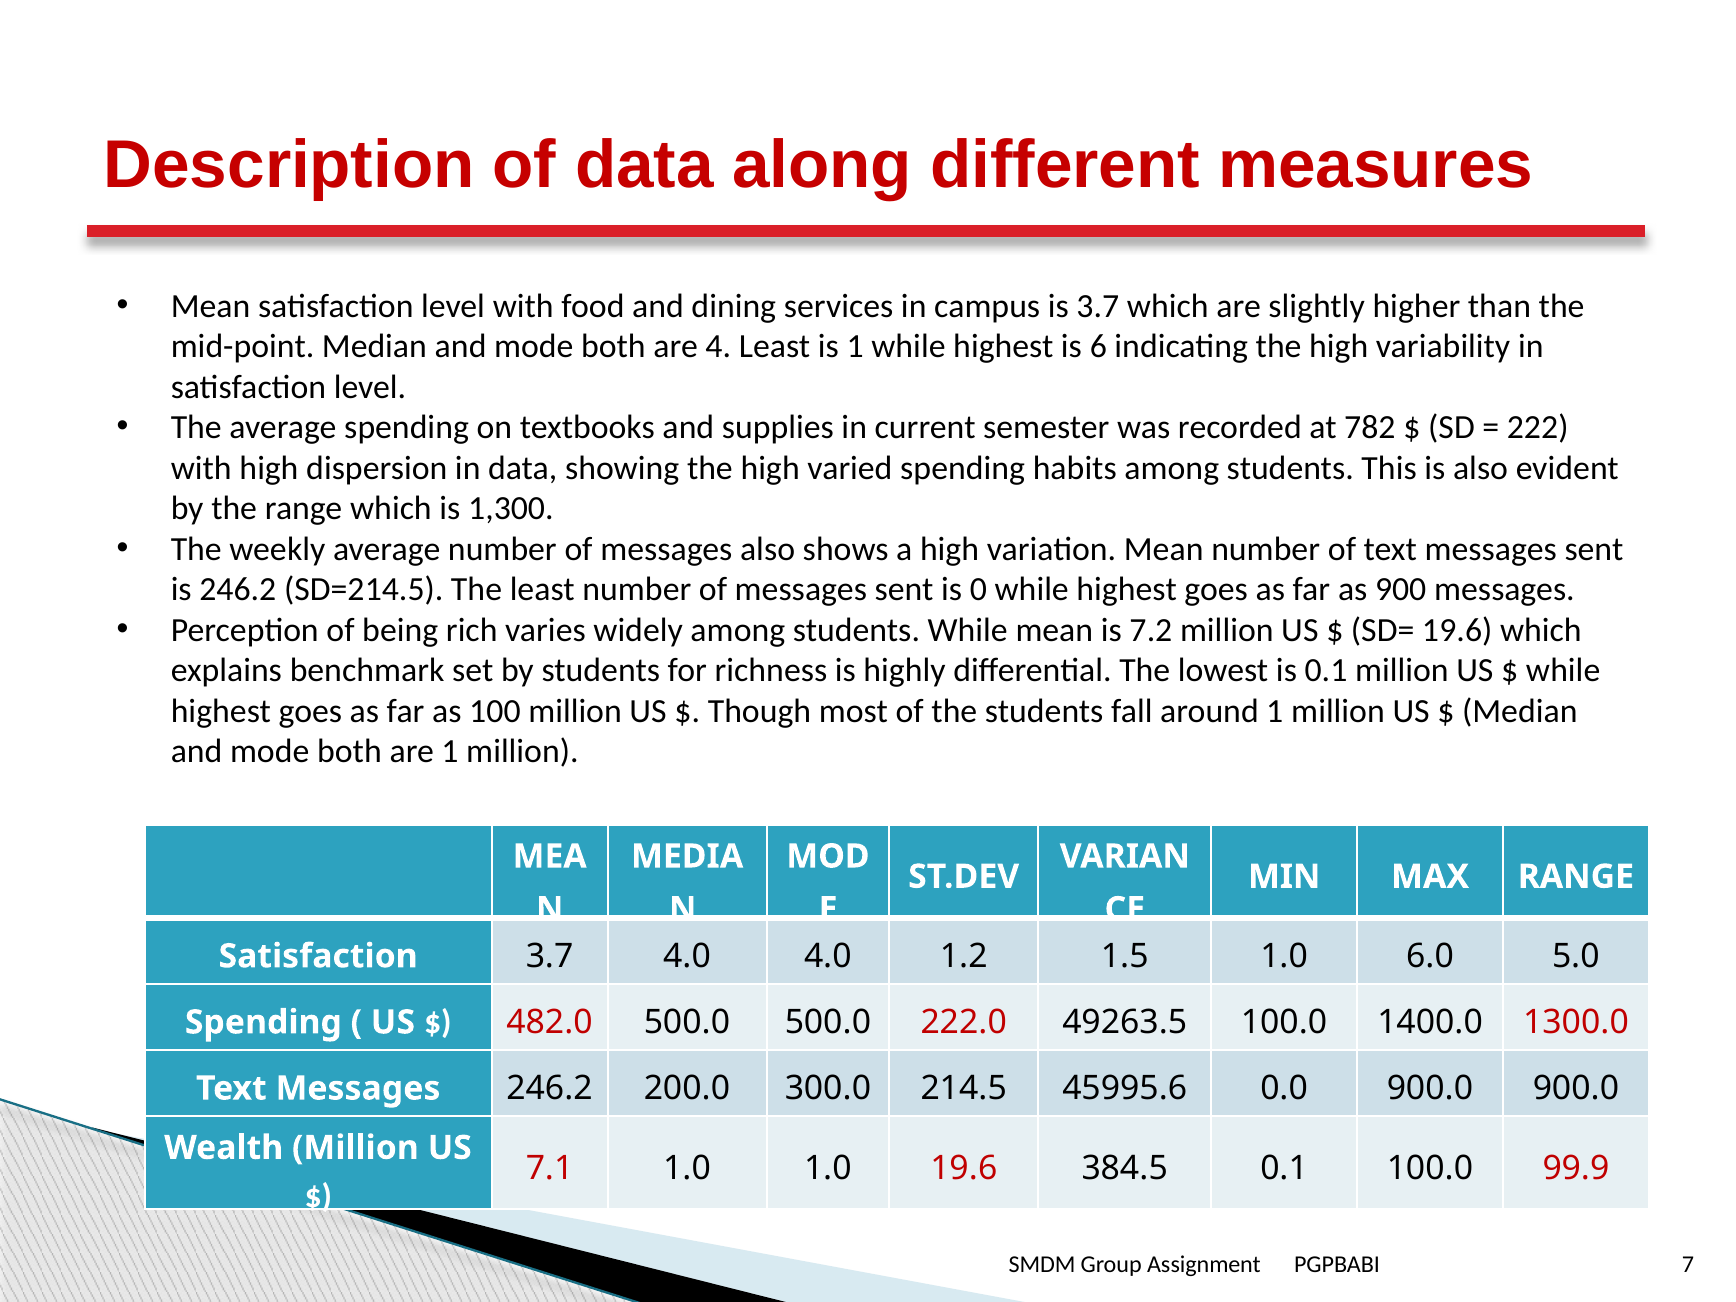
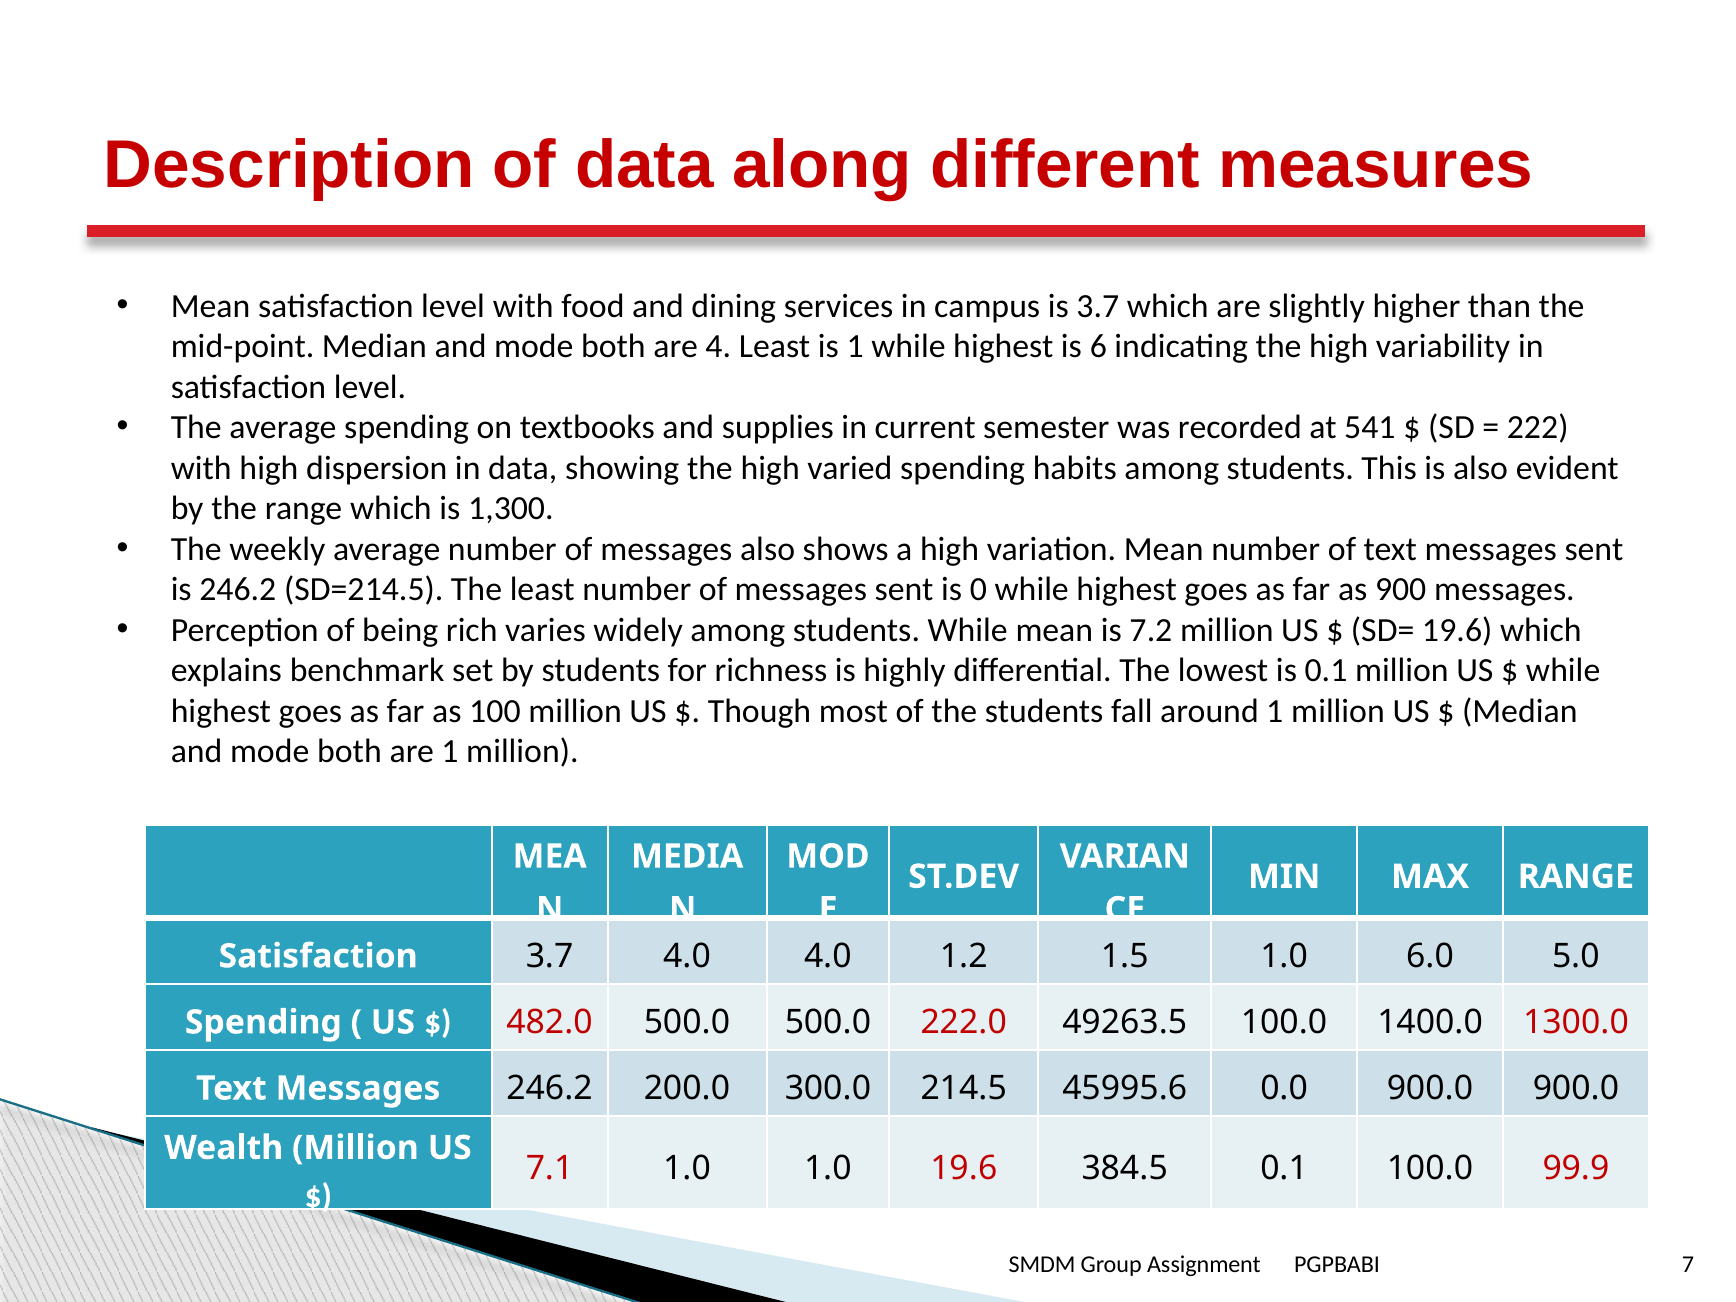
782: 782 -> 541 (1370, 428)
